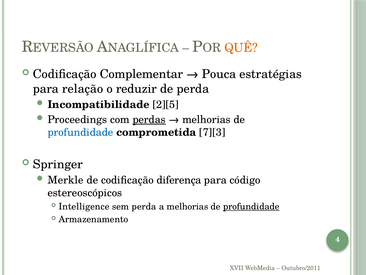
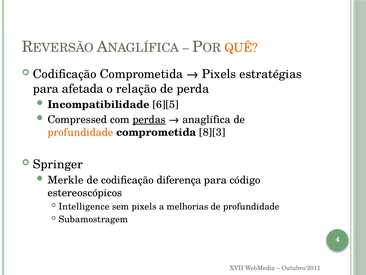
Codificação Complementar: Complementar -> Comprometida (141, 74)
Pouca: Pouca -> Pixels (219, 74)
relação: relação -> afetada (83, 89)
reduzir: reduzir -> relação (136, 89)
2][5: 2][5 -> 6][5 (166, 104)
Proceedings: Proceedings -> Compressed (77, 119)
melhorias: melhorias -> anaglífica (206, 119)
profundidade colour: blue -> orange (80, 132)
7][3: 7][3 -> 8][3 (212, 132)
sem perda: perda -> pixels (144, 206)
profundidade underline: present -> none (251, 206)
Armazenamento: Armazenamento -> Subamostragem (93, 219)
